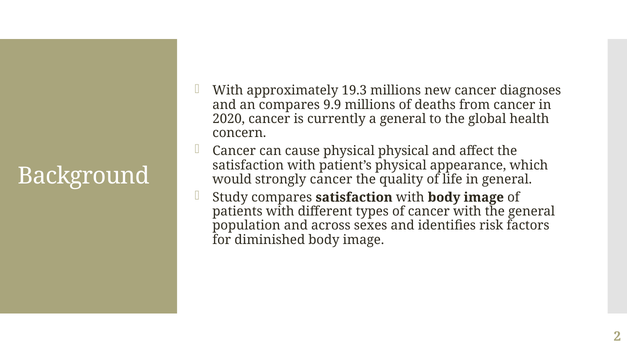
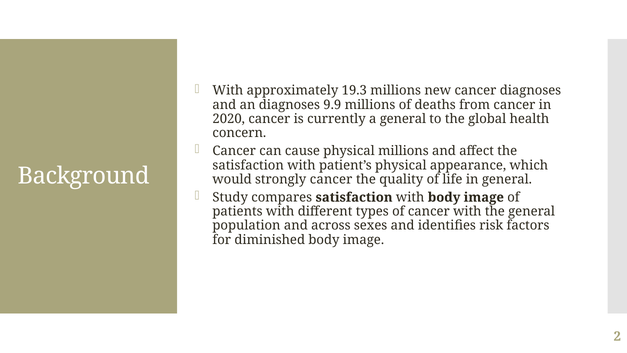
an compares: compares -> diagnoses (289, 105)
physical physical: physical -> millions (403, 151)
